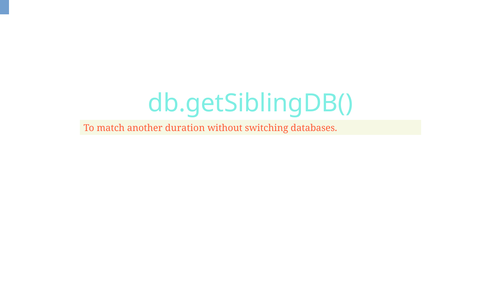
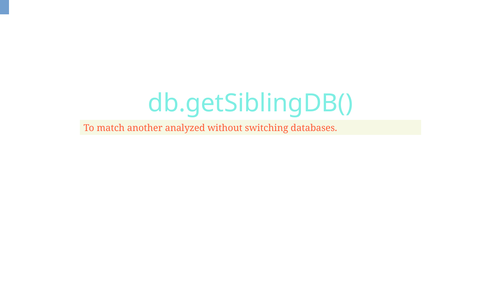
duration: duration -> analyzed (185, 128)
